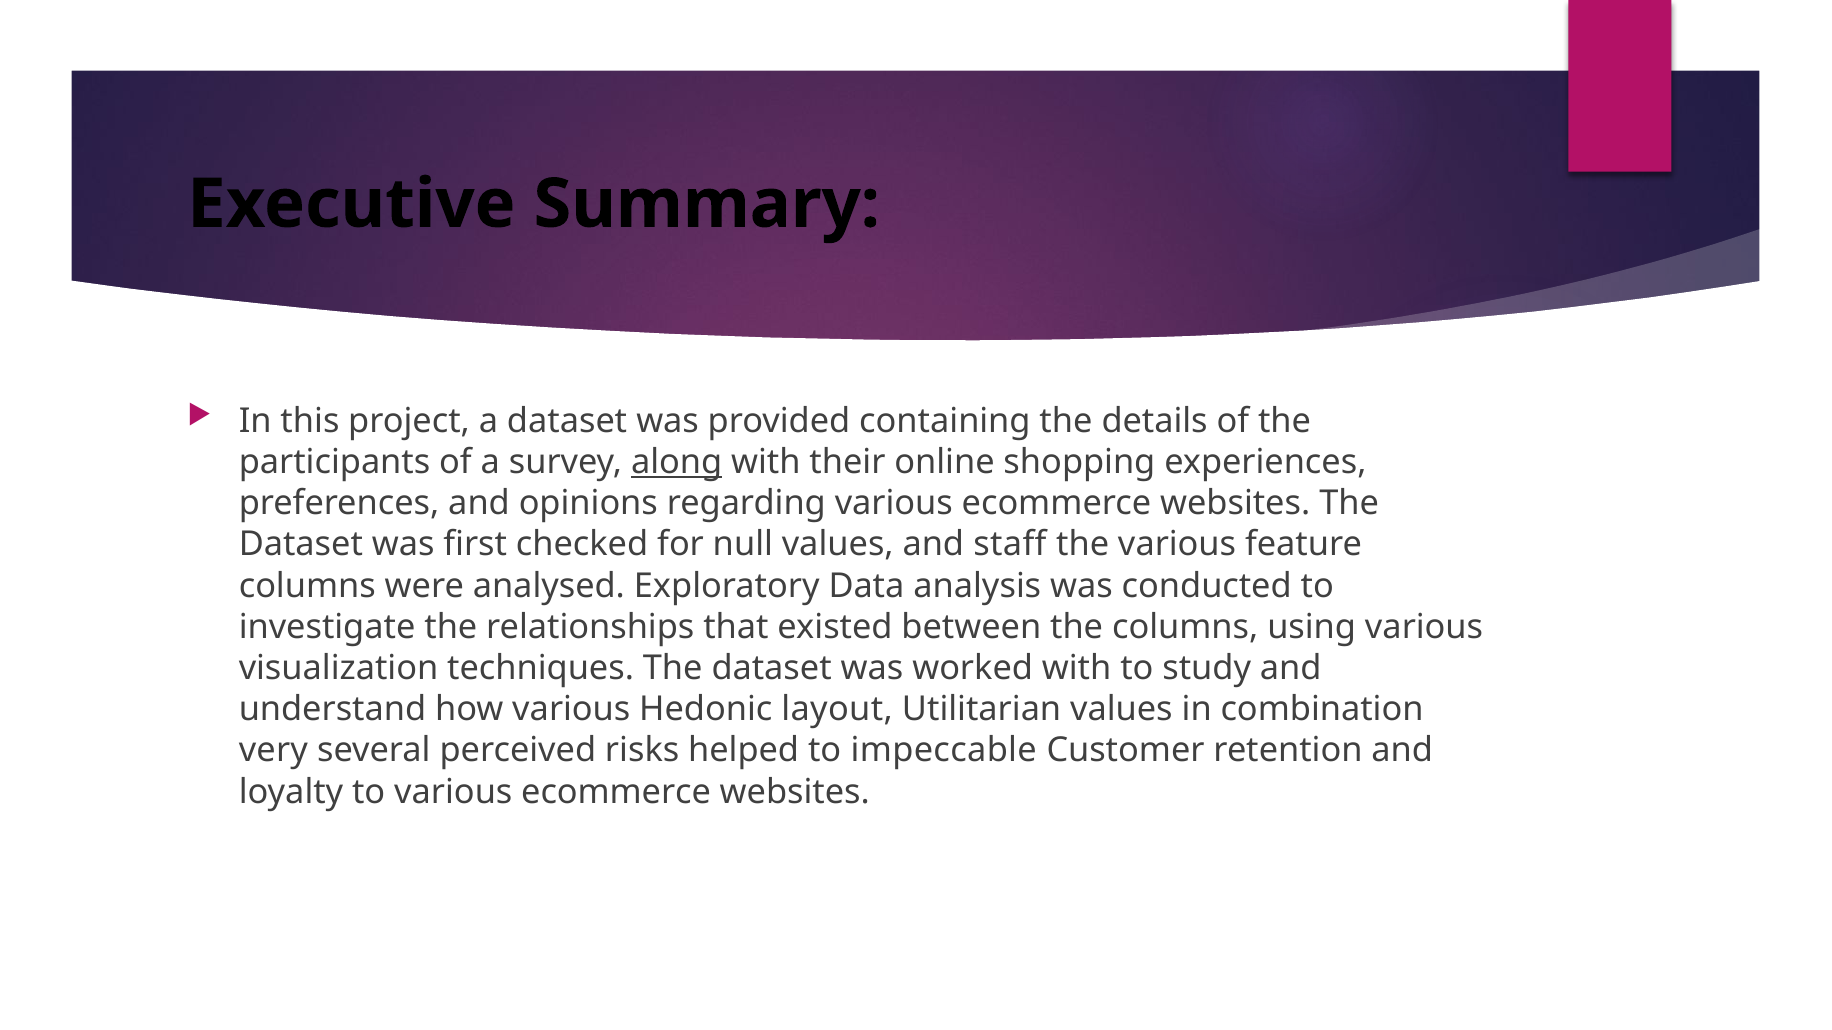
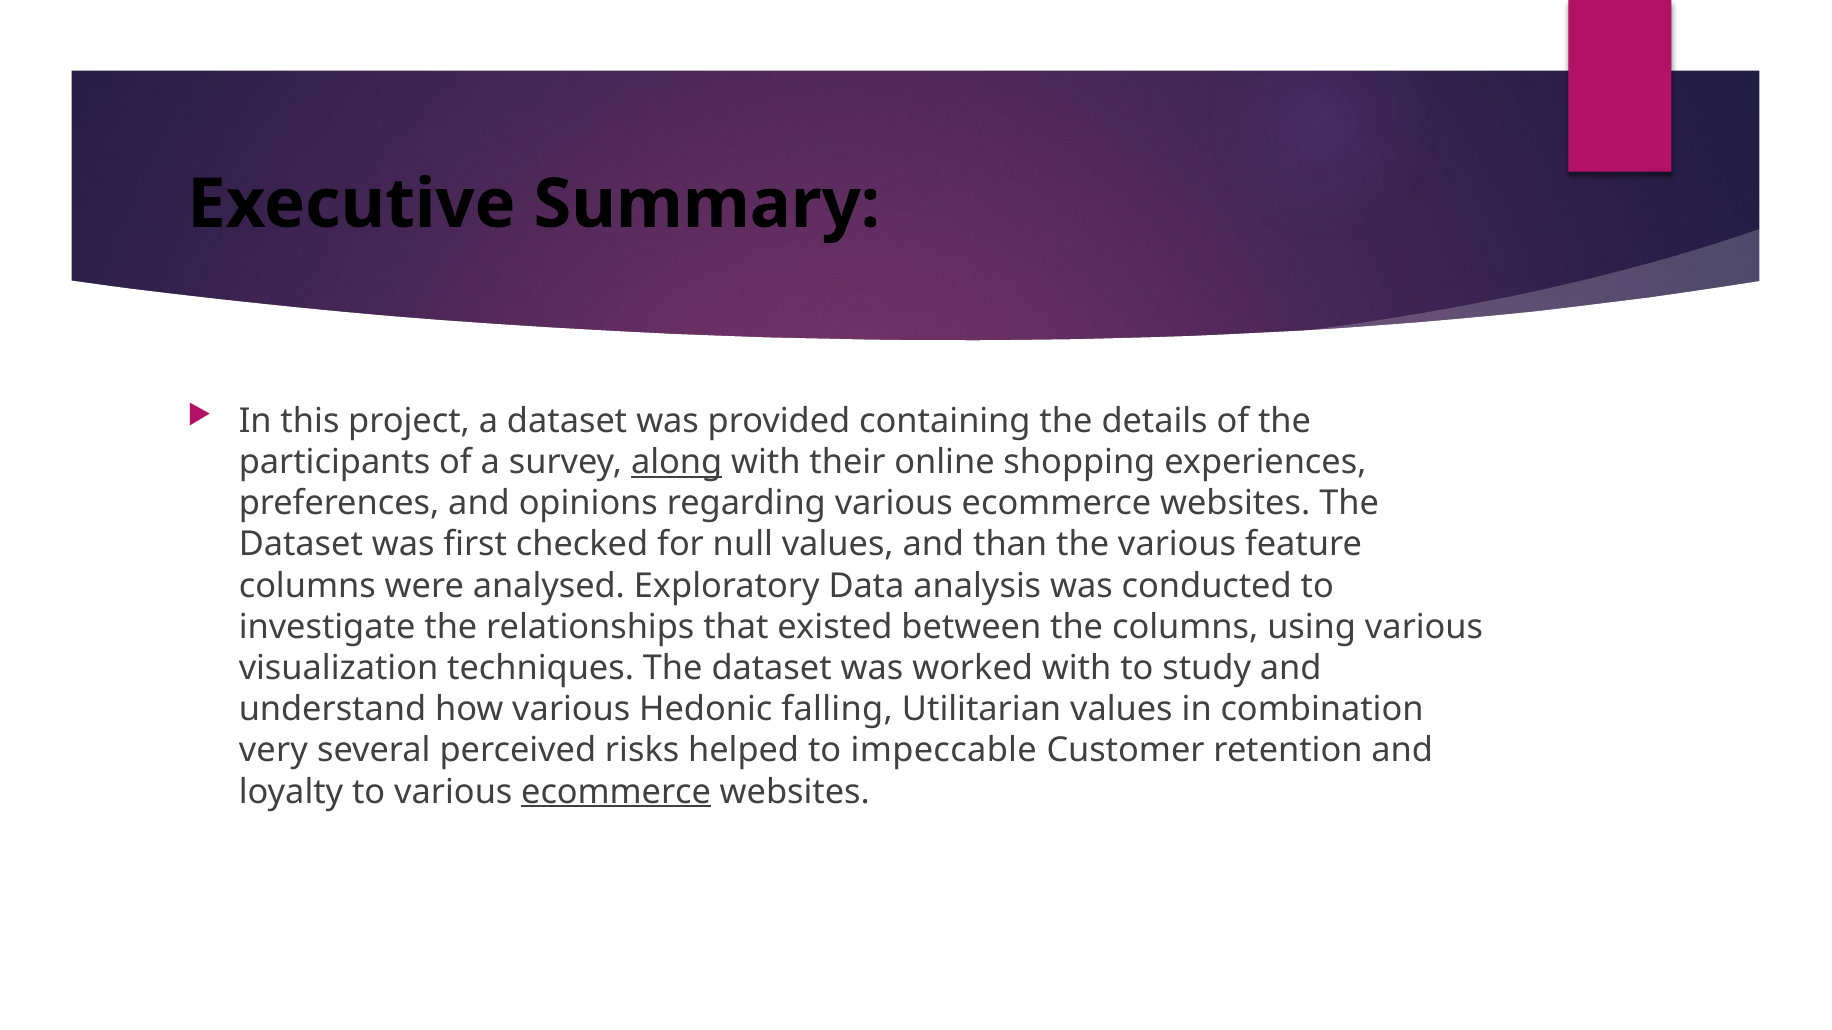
staff: staff -> than (1010, 545)
layout: layout -> falling (837, 710)
ecommerce underline: none -> present (616, 792)
